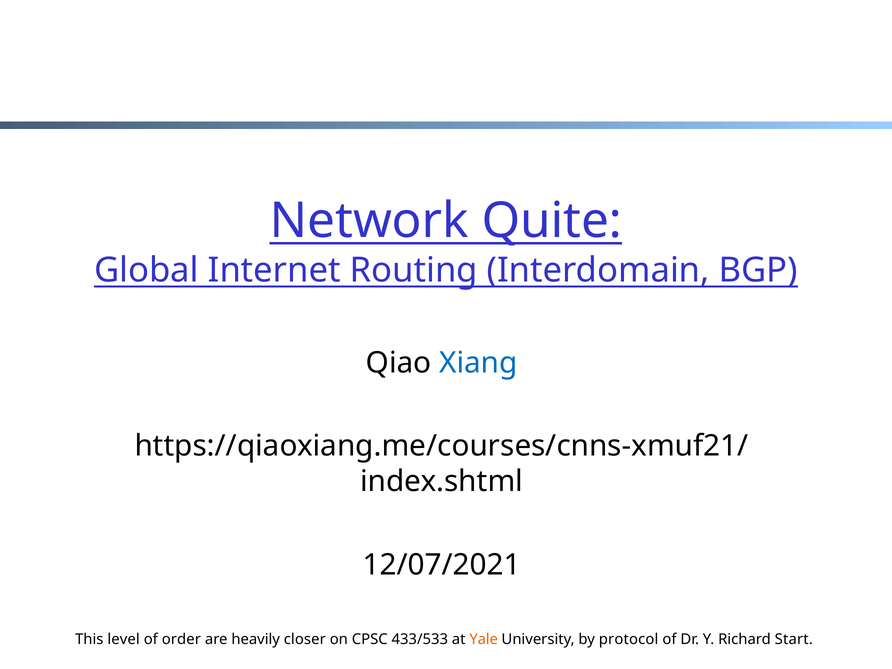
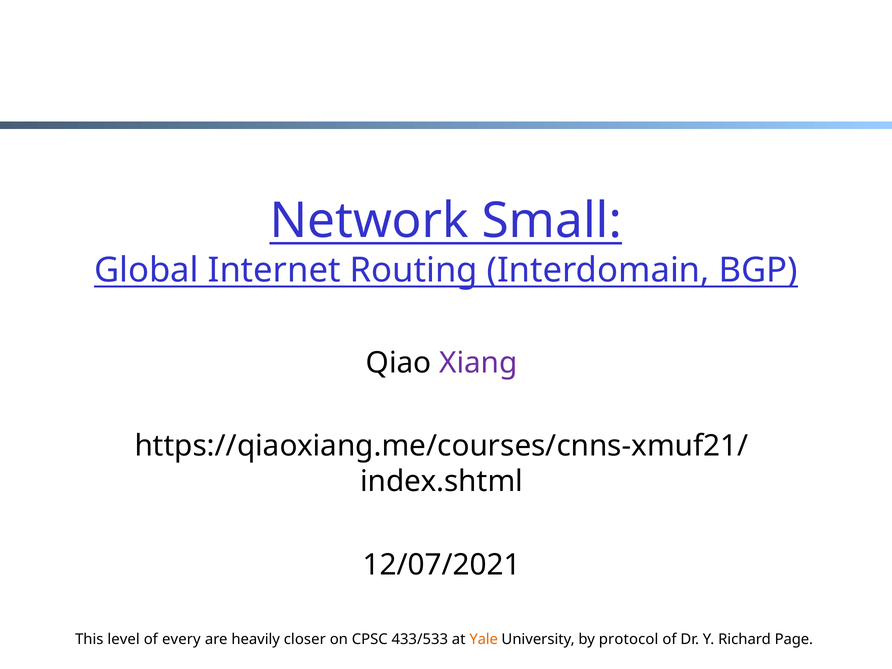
Quite: Quite -> Small (552, 221)
Xiang colour: blue -> purple (478, 363)
order: order -> every (181, 639)
Start: Start -> Page (794, 639)
